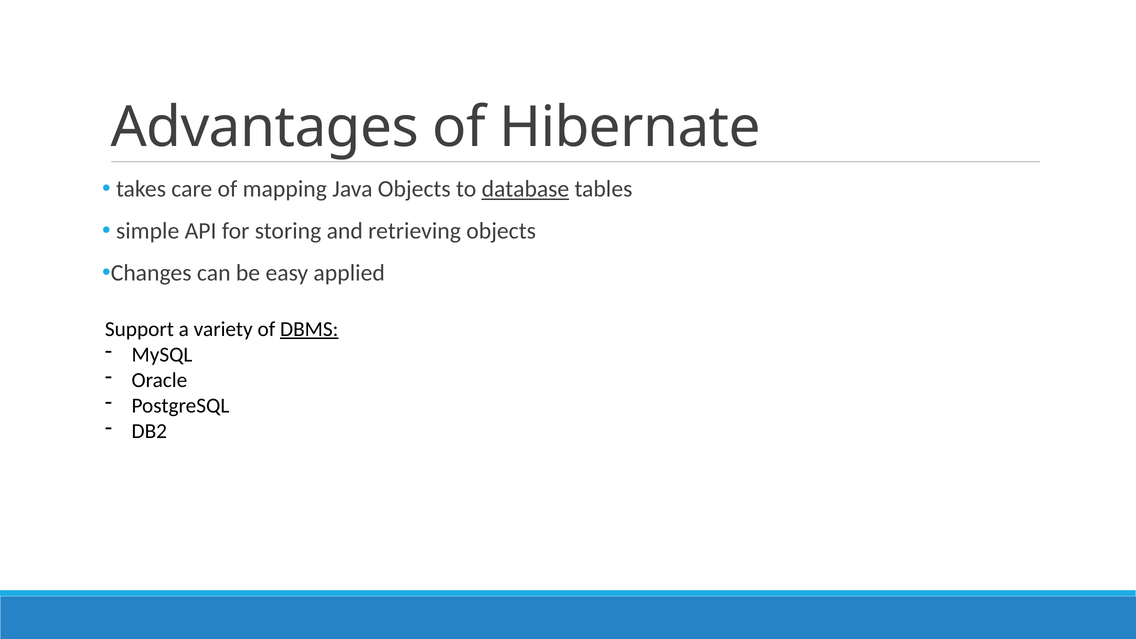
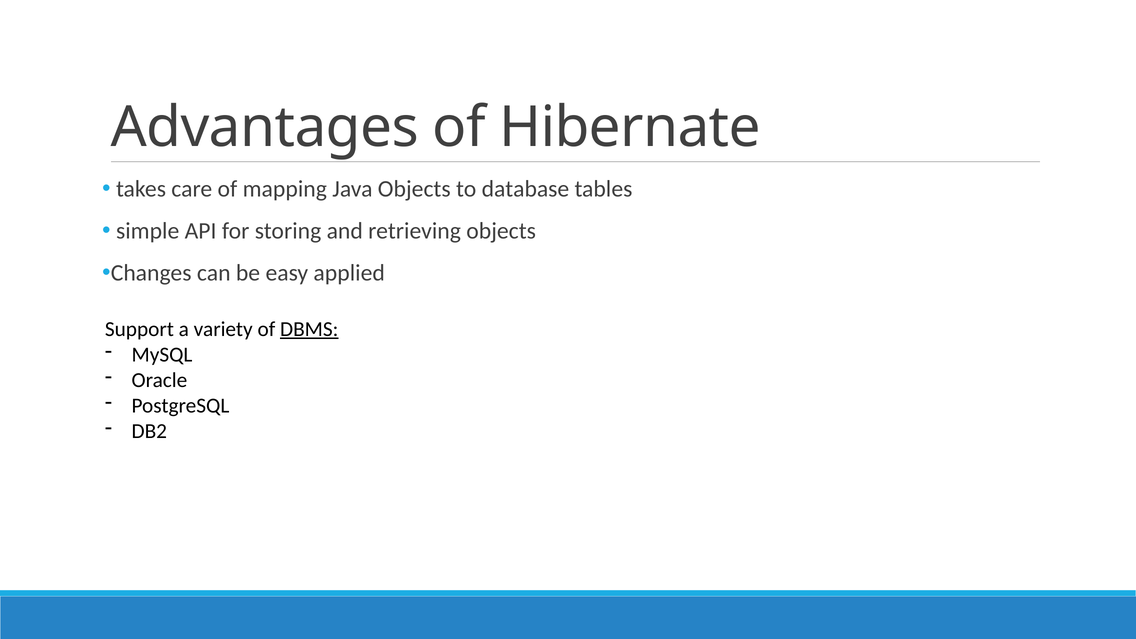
database underline: present -> none (525, 189)
